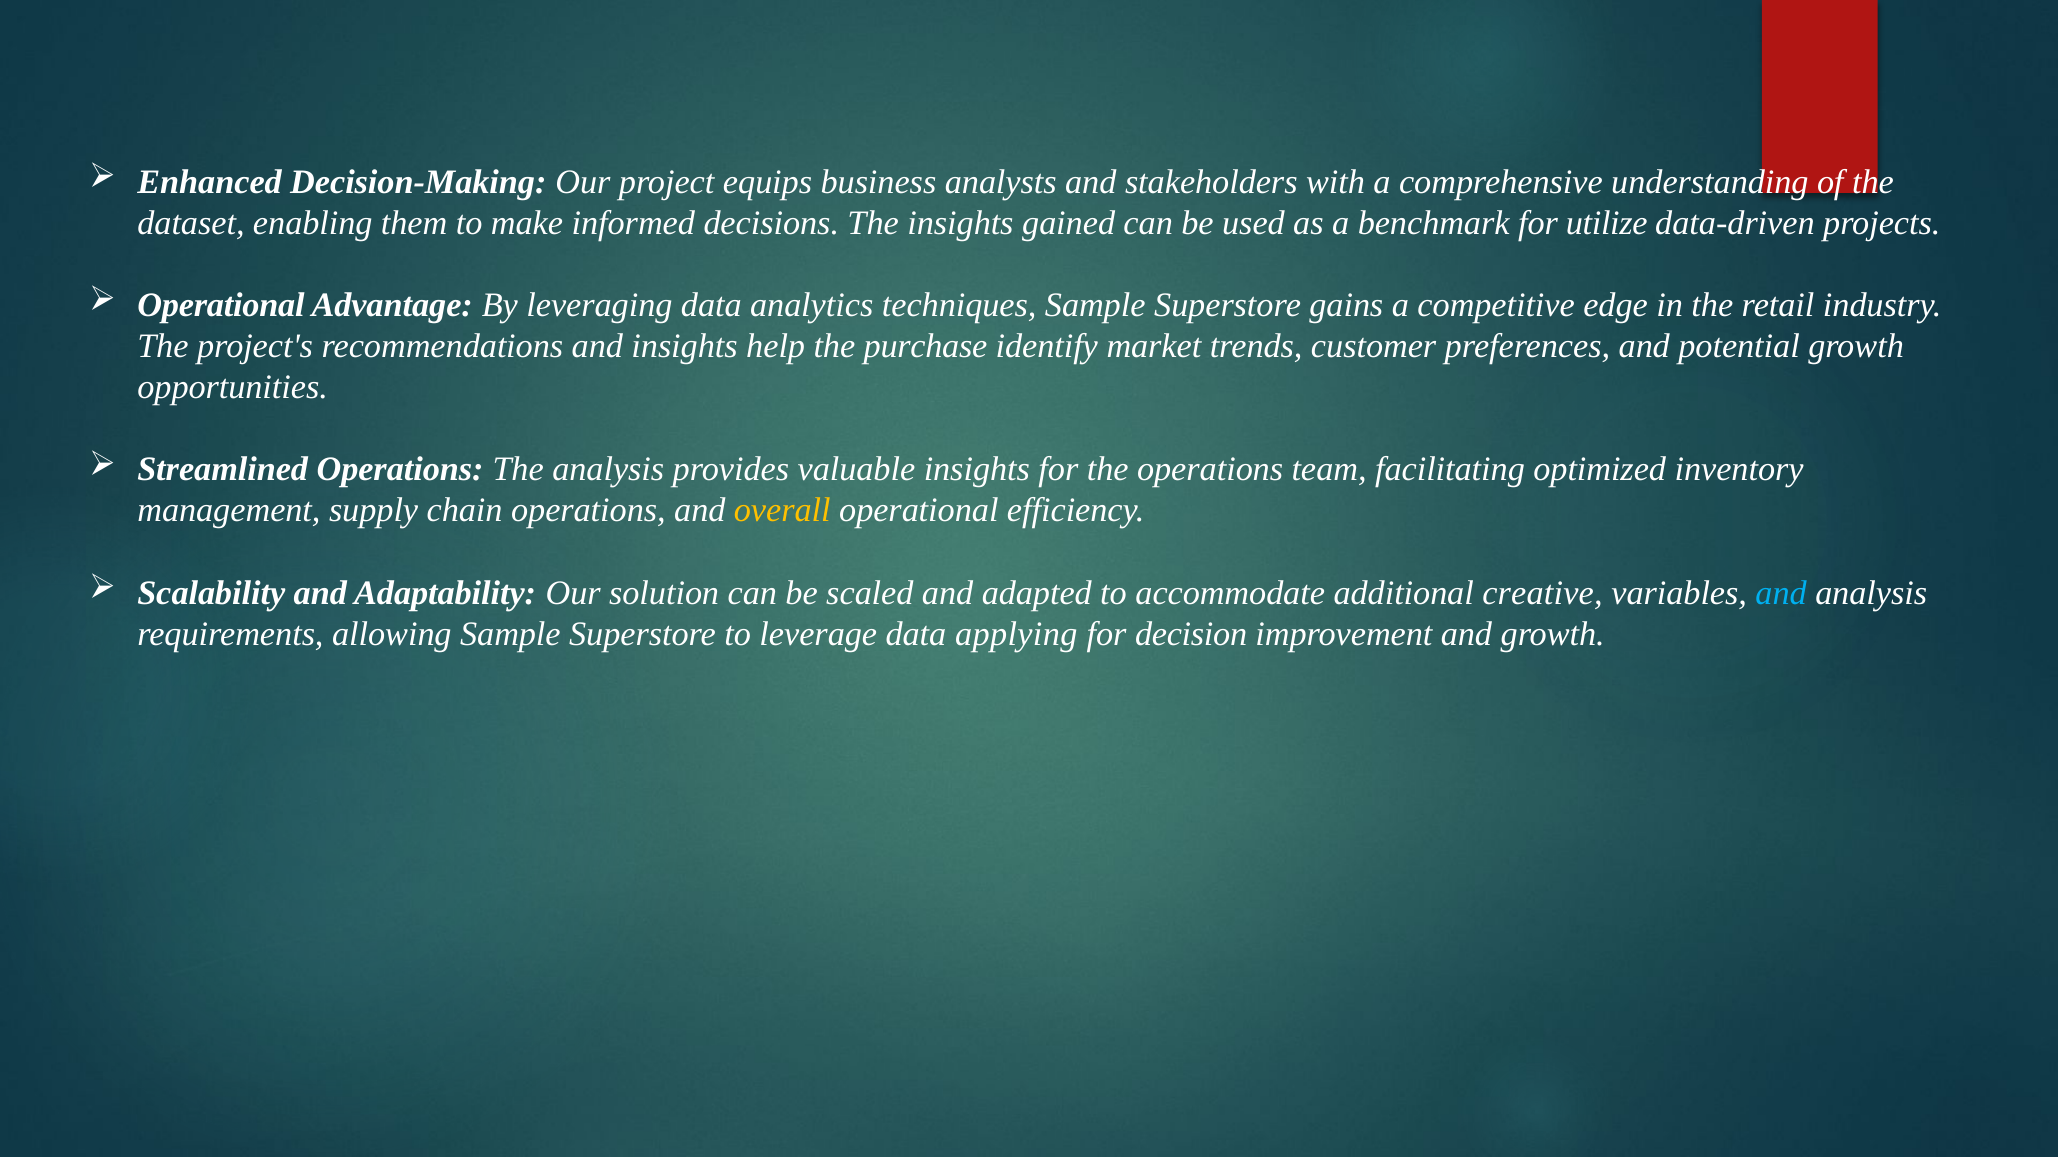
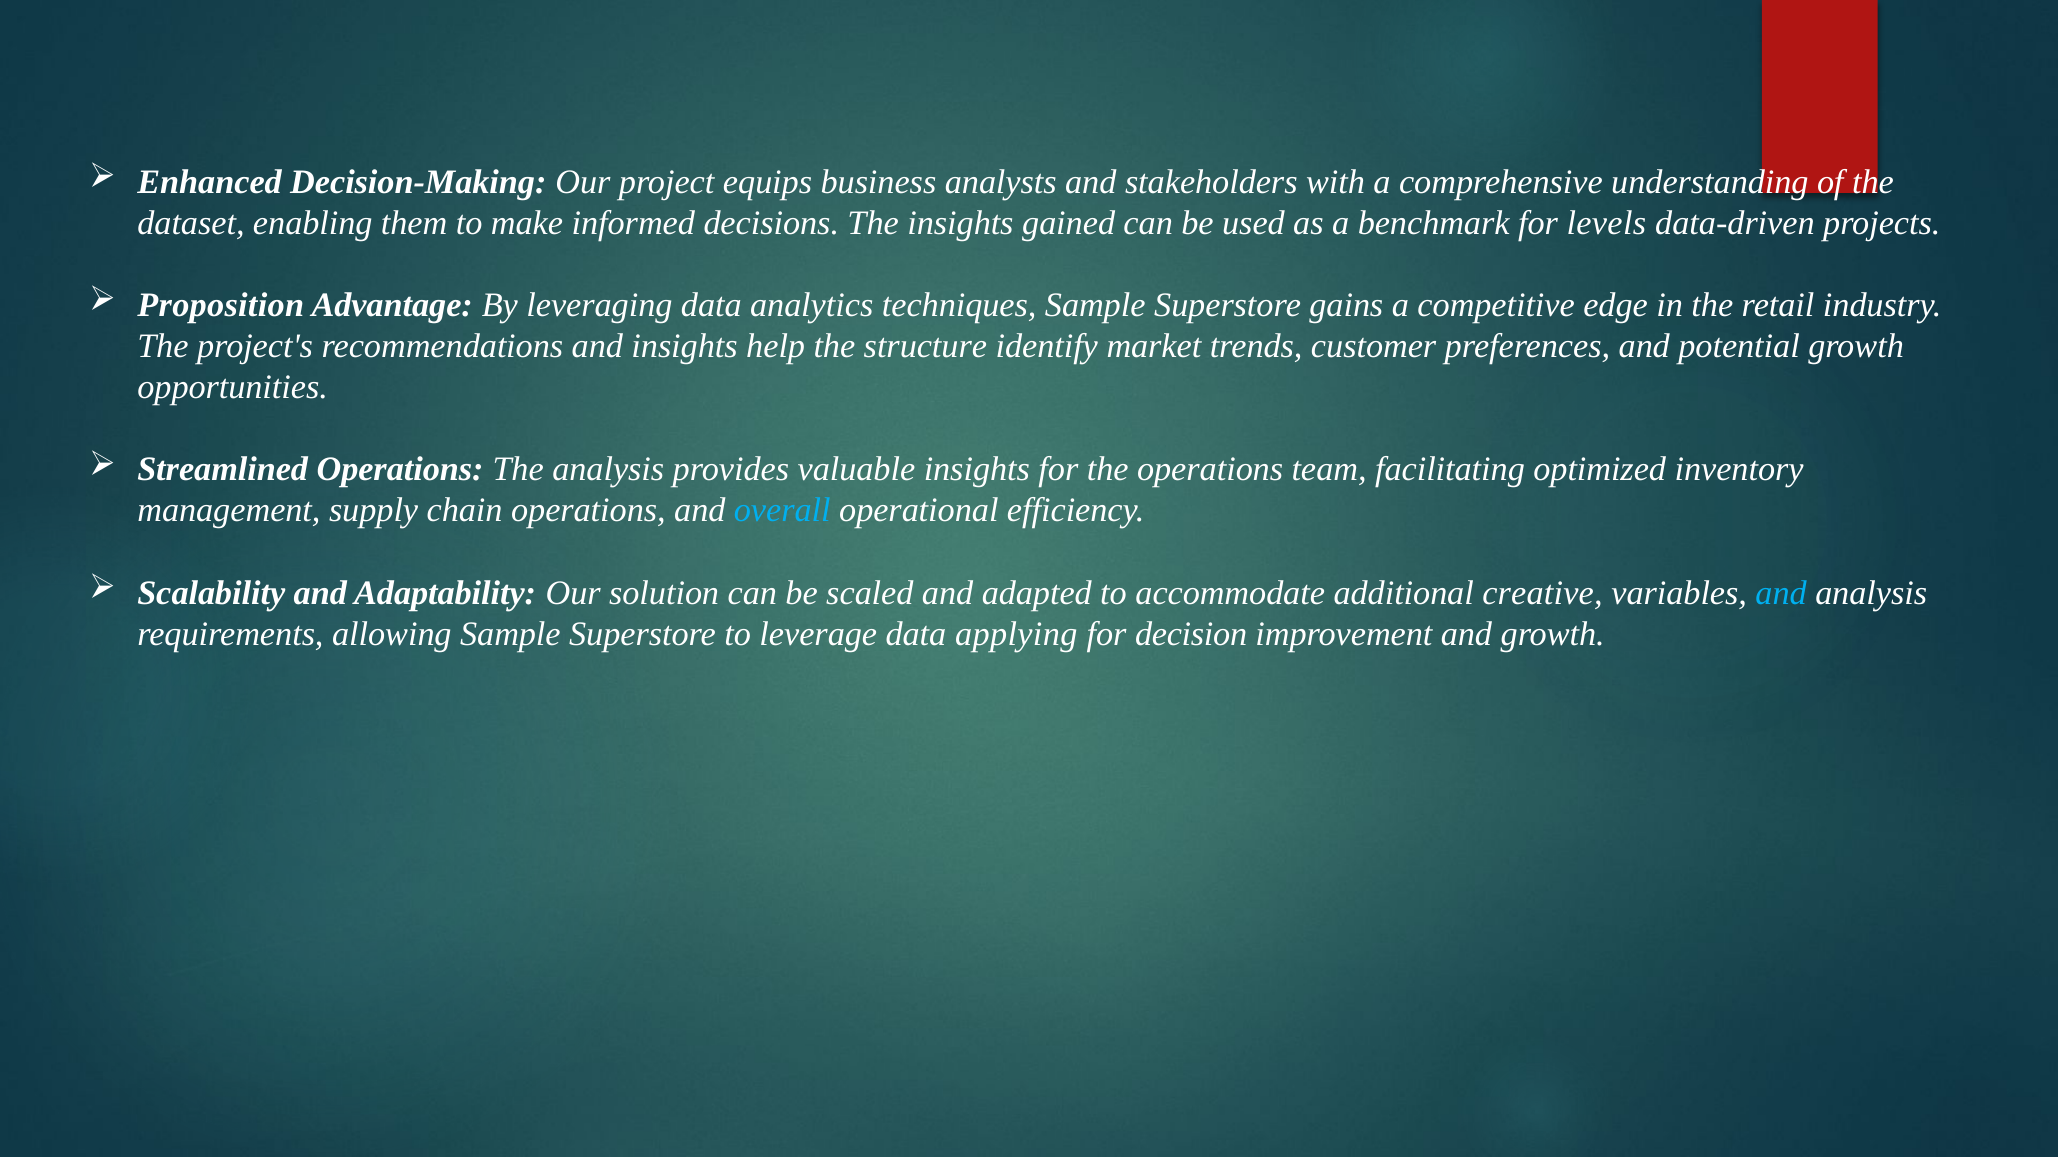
utilize: utilize -> levels (1606, 223)
Operational: Operational -> Proposition (221, 305)
purchase: purchase -> structure (925, 346)
overall colour: yellow -> light blue (782, 511)
